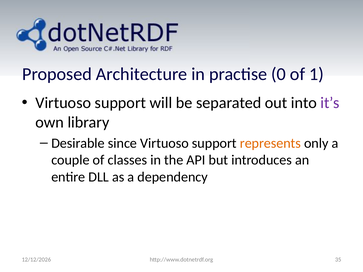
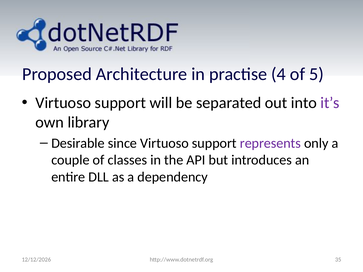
0: 0 -> 4 (279, 74)
1: 1 -> 5 (317, 74)
represents colour: orange -> purple (270, 143)
